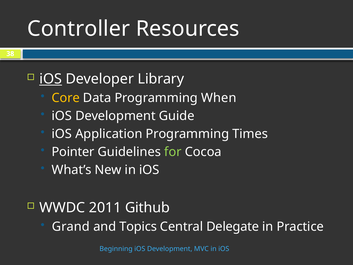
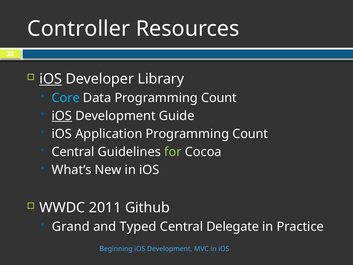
Core colour: yellow -> light blue (66, 98)
Data Programming When: When -> Count (219, 98)
iOS underline: none -> present (62, 116)
Application Programming Times: Times -> Count (250, 134)
Pointer: Pointer -> Central (73, 152)
Topics: Topics -> Typed (138, 226)
